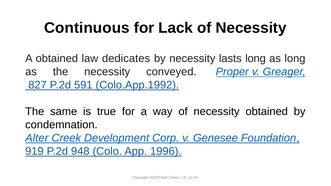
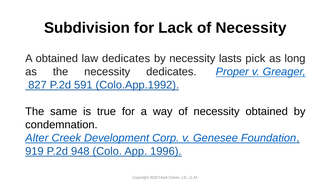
Continuous: Continuous -> Subdivision (87, 28)
lasts long: long -> pick (255, 59)
necessity conveyed: conveyed -> dedicates (171, 72)
